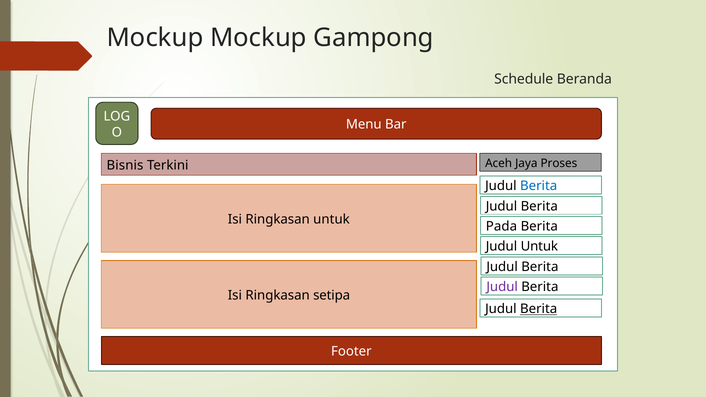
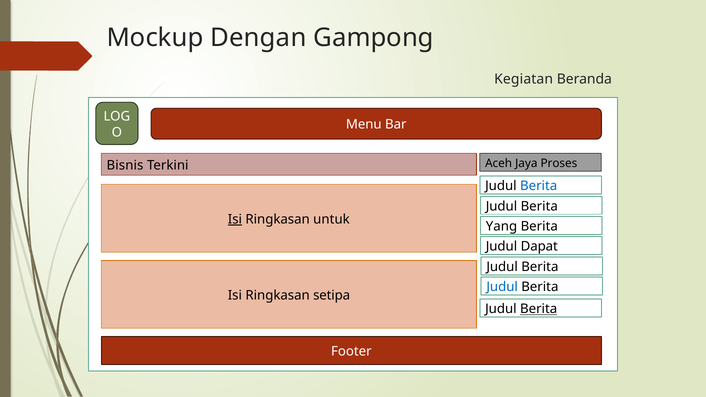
Mockup Mockup: Mockup -> Dengan (258, 38)
Schedule: Schedule -> Kegiatan (524, 79)
Isi underline: none -> present (235, 219)
Pada: Pada -> Yang (501, 226)
Judul Untuk: Untuk -> Dapat (539, 247)
Judul colour: purple -> blue (502, 287)
